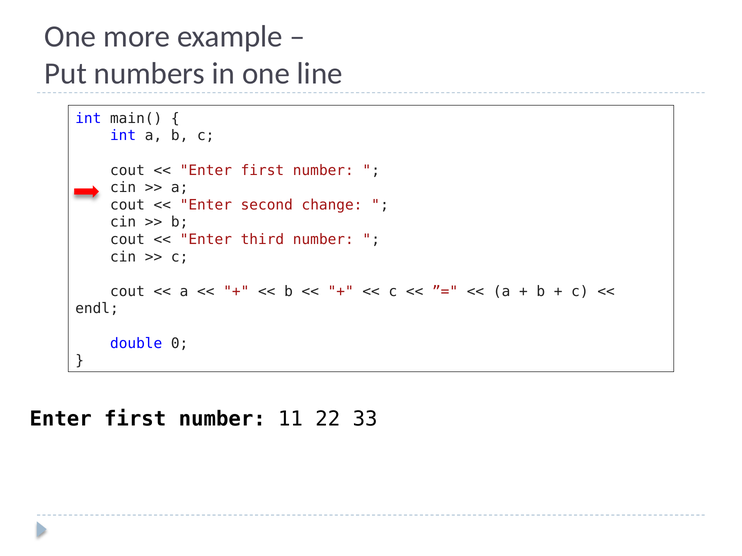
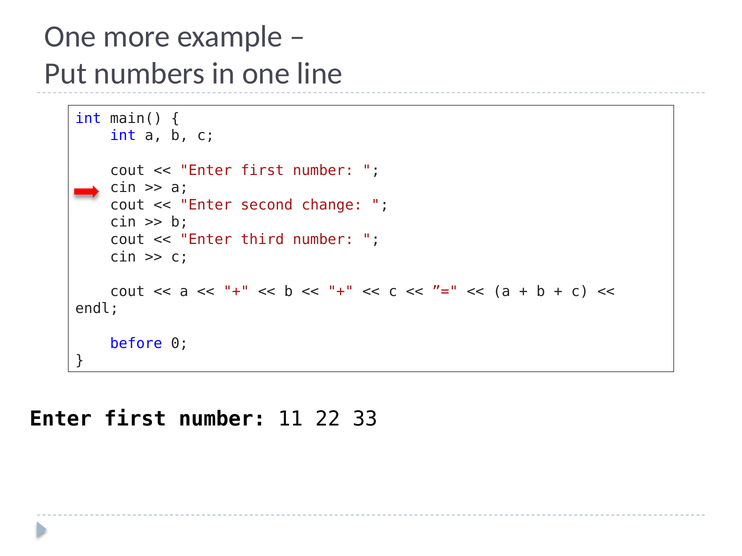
double: double -> before (136, 344)
